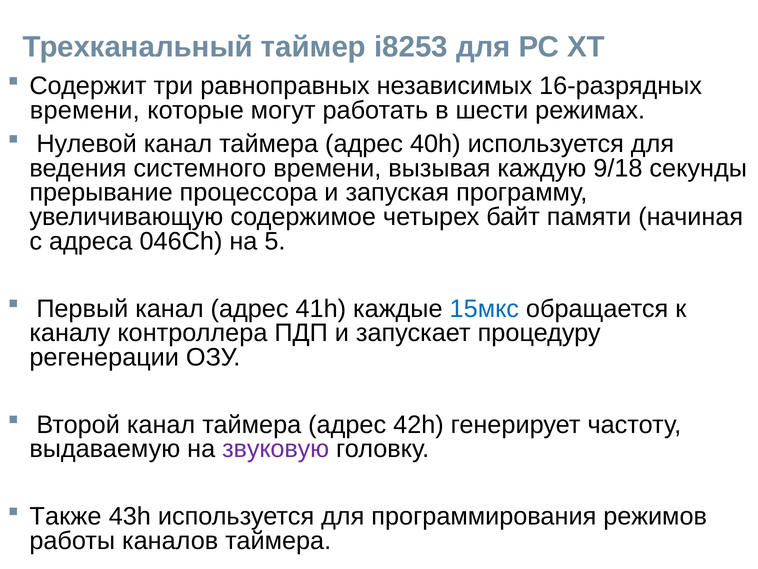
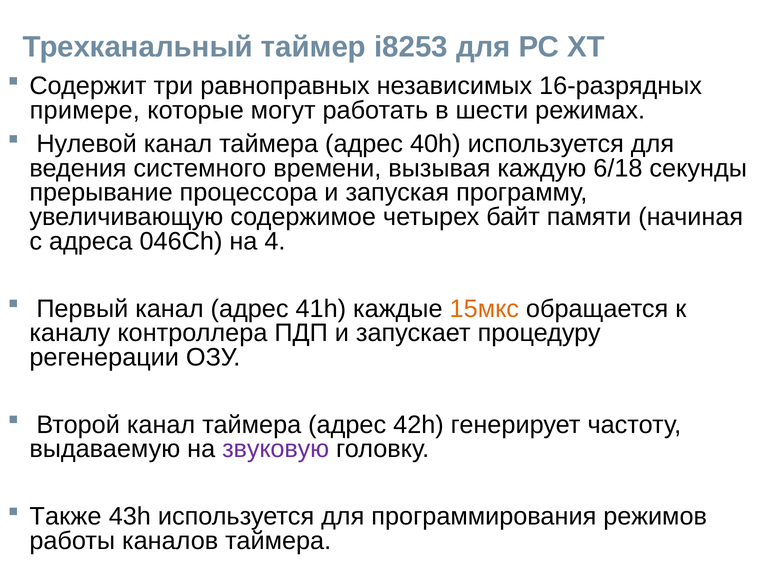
времени: времени -> примере (85, 110)
9/18: 9/18 -> 6/18 (618, 168)
5: 5 -> 4 (275, 241)
15мкс colour: blue -> orange (484, 308)
